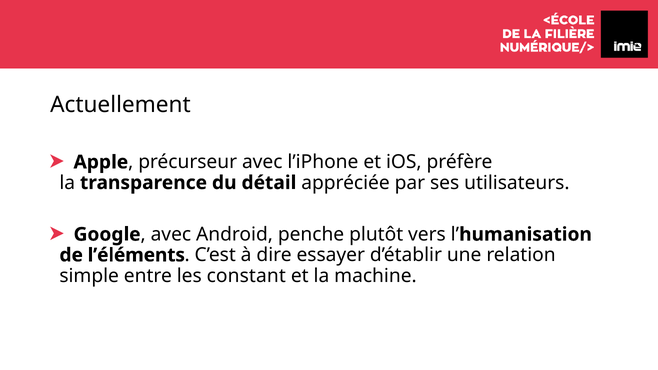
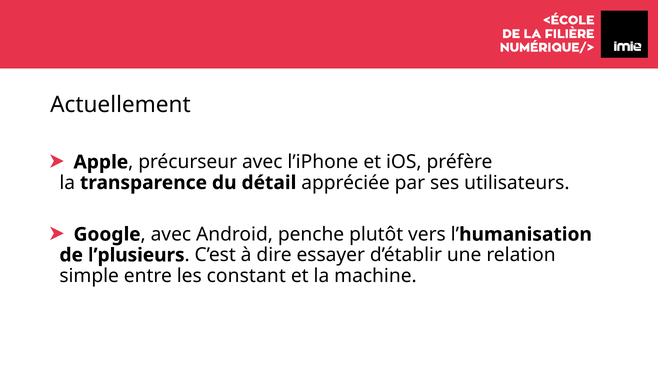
l’éléments: l’éléments -> l’plusieurs (136, 255)
